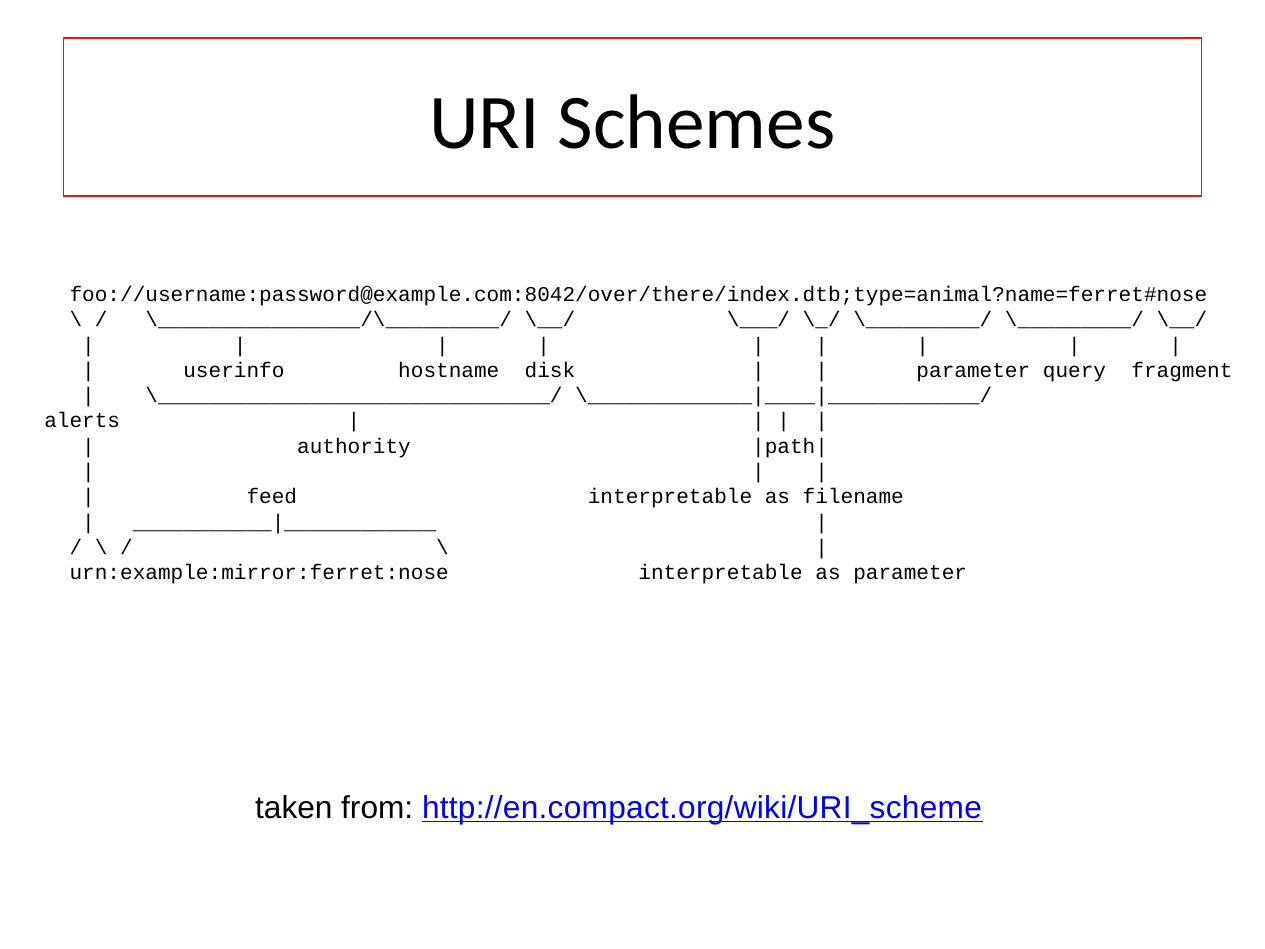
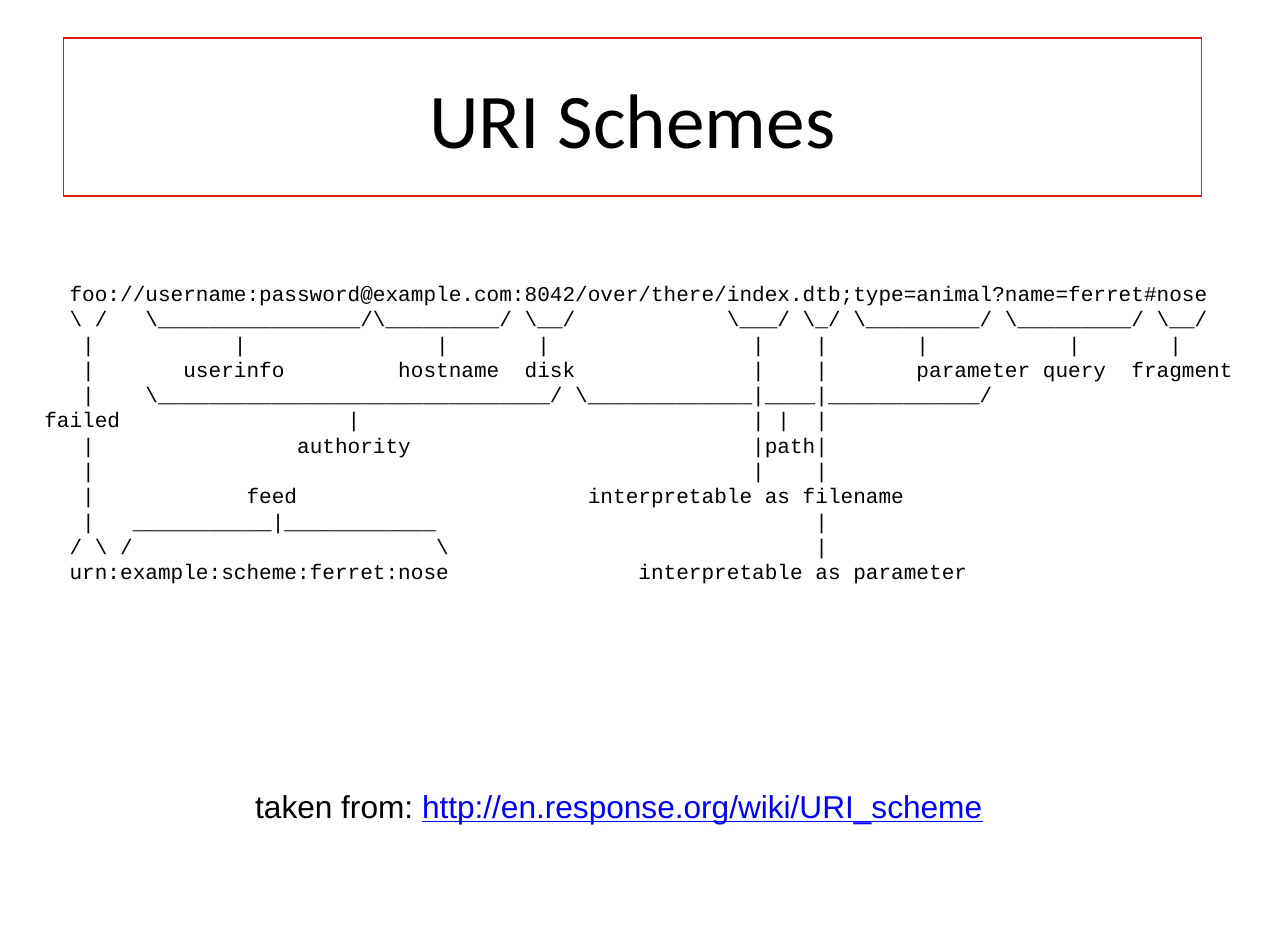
alerts: alerts -> failed (82, 421)
urn:example:mirror:ferret:nose: urn:example:mirror:ferret:nose -> urn:example:scheme:ferret:nose (259, 573)
http://en.compact.org/wiki/URI_scheme: http://en.compact.org/wiki/URI_scheme -> http://en.response.org/wiki/URI_scheme (702, 807)
